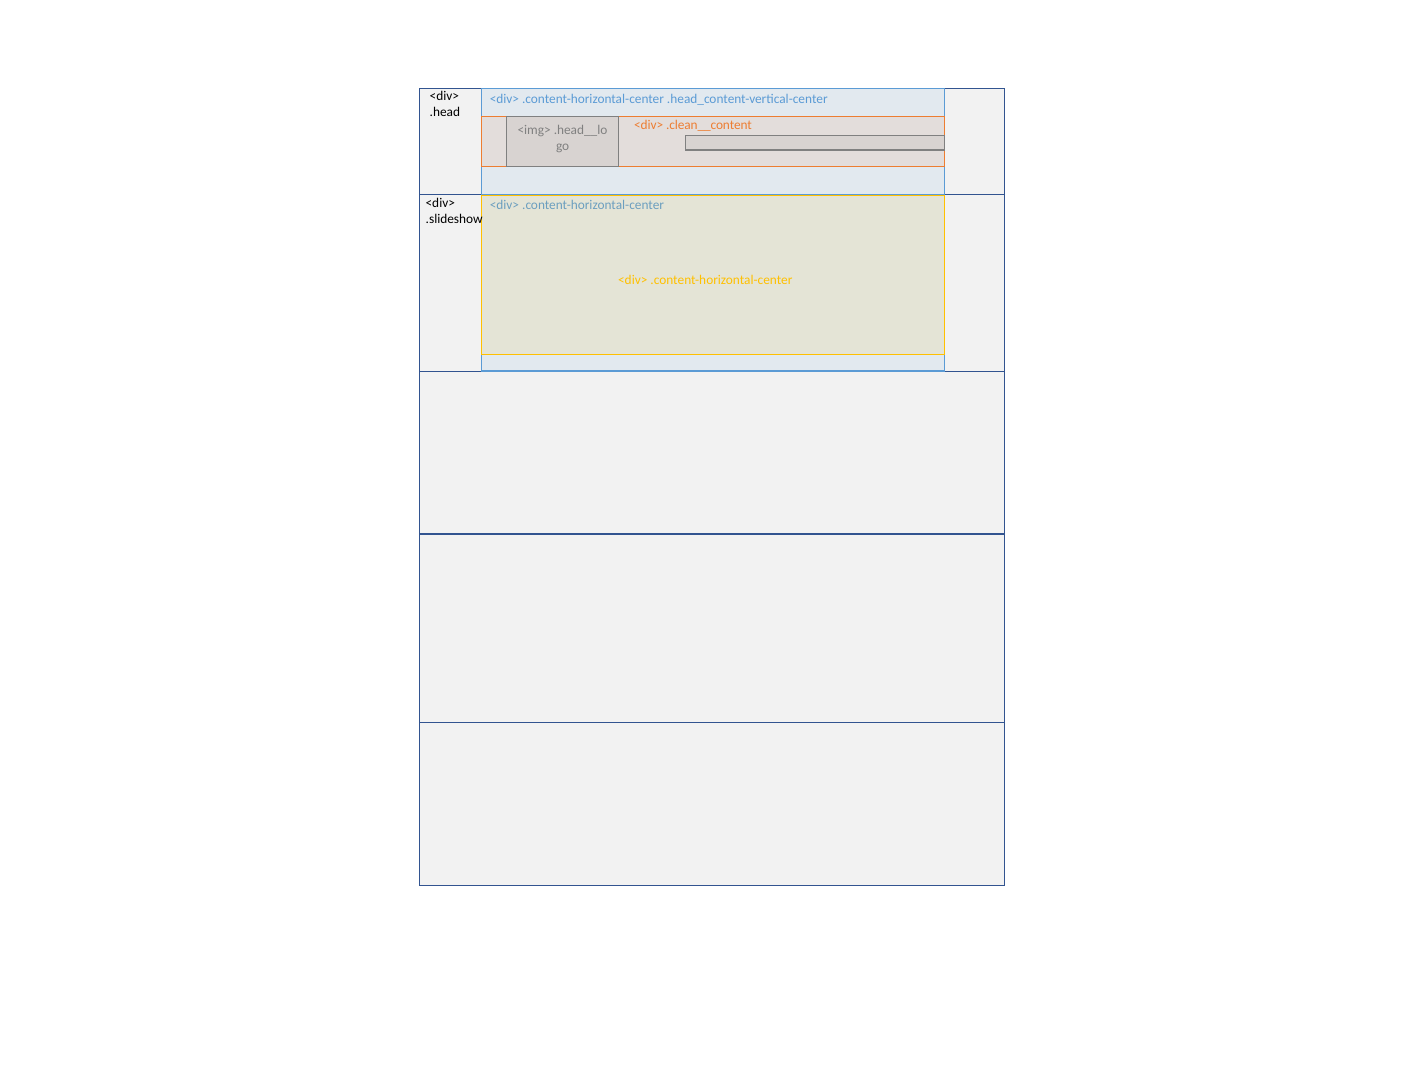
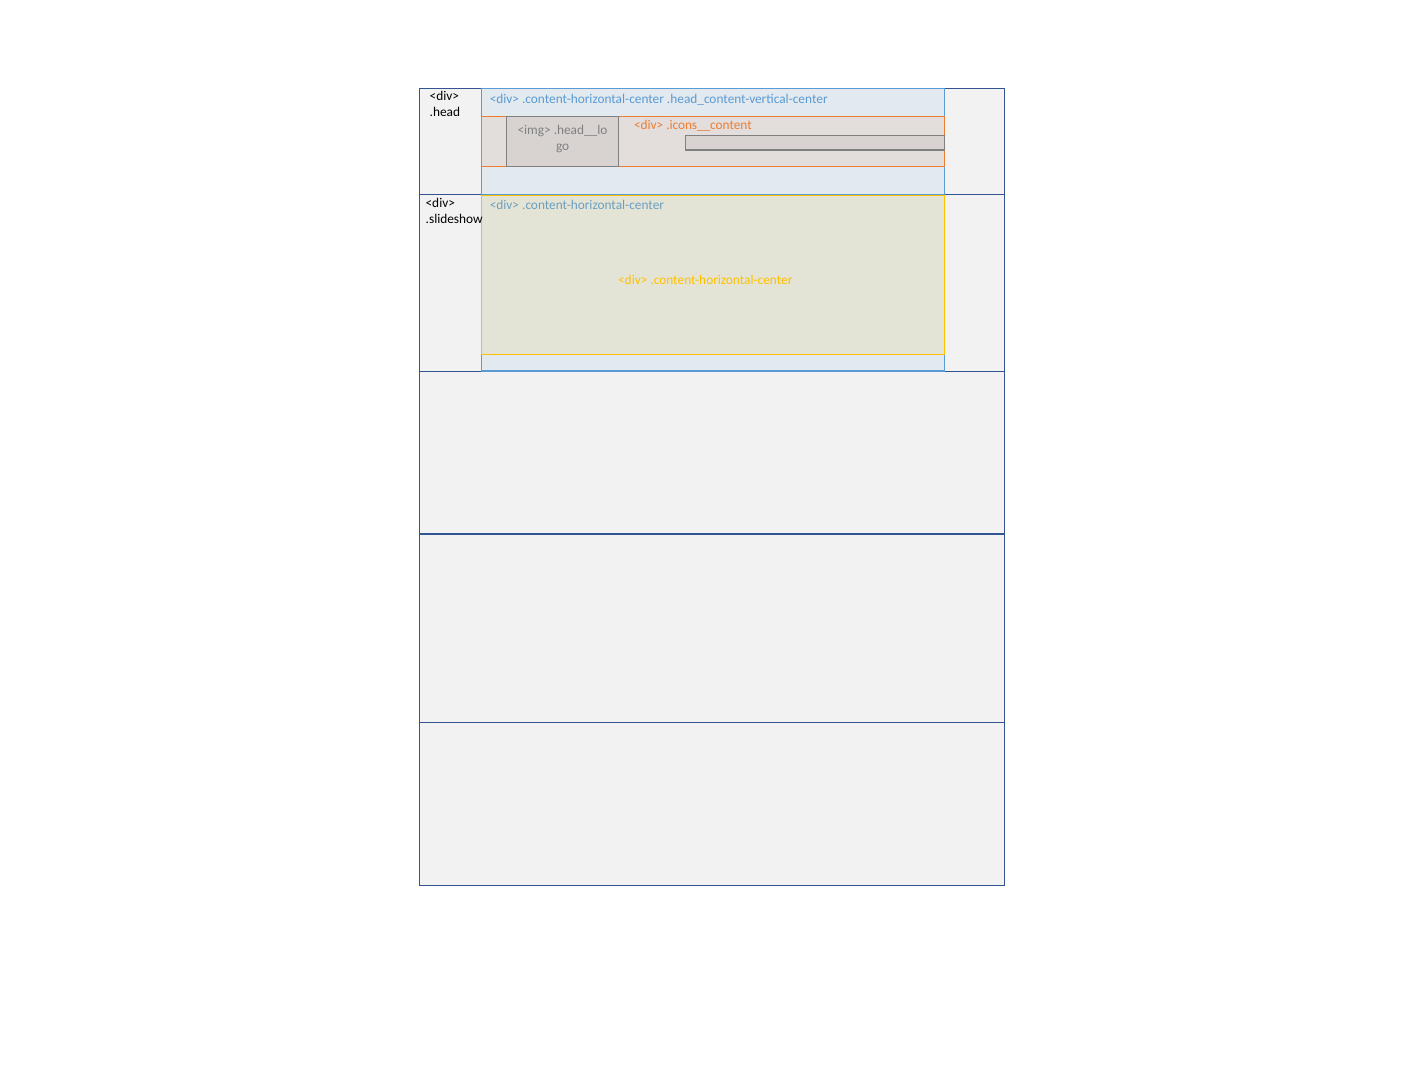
.clean__content: .clean__content -> .icons__content (709, 125)
